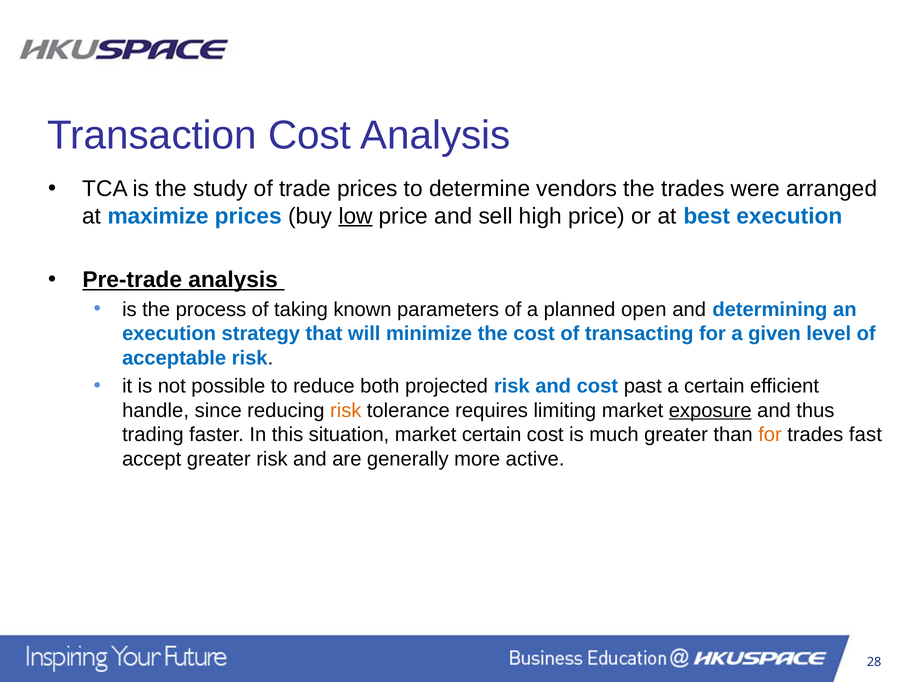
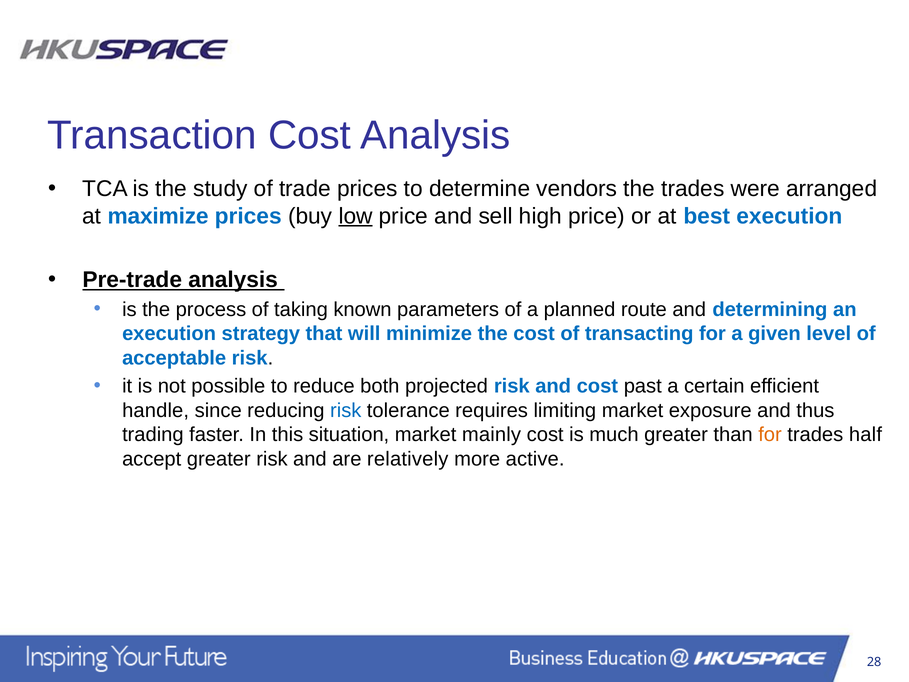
open: open -> route (644, 309)
risk colour: orange -> blue (346, 410)
exposure underline: present -> none (710, 410)
market certain: certain -> mainly (492, 434)
fast: fast -> half (865, 434)
generally: generally -> relatively (408, 459)
